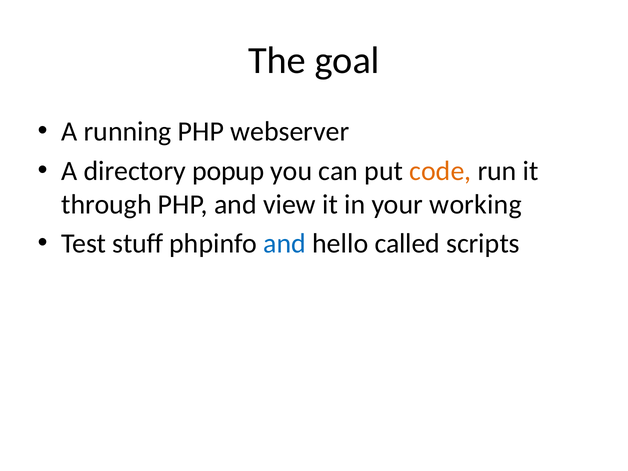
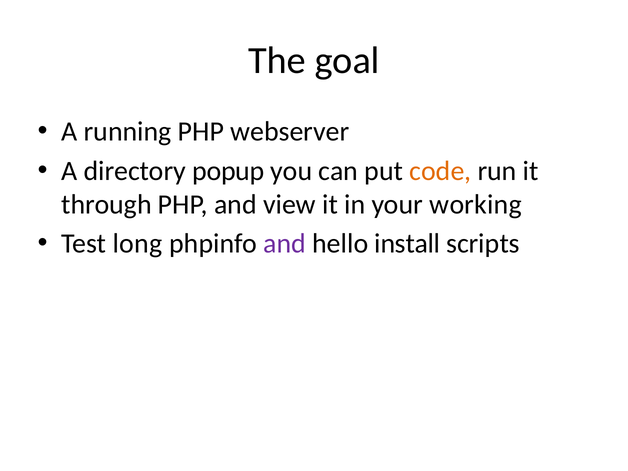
stuff: stuff -> long (138, 243)
and colour: blue -> purple (284, 243)
called: called -> install (407, 243)
